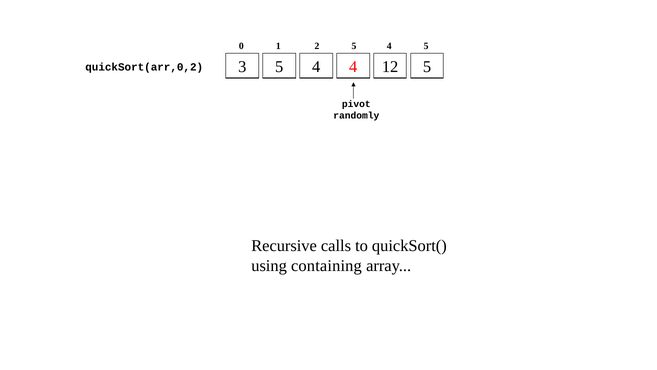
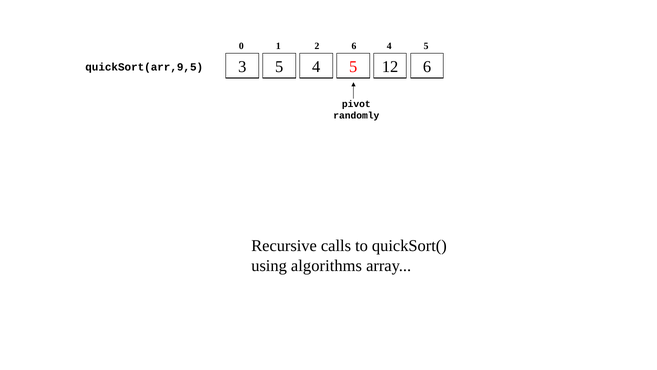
2 5: 5 -> 6 (354, 46)
quickSort(arr,0,2: quickSort(arr,0,2 -> quickSort(arr,9,5 (144, 67)
5 4 4: 4 -> 5 (353, 67)
12 5: 5 -> 6 (427, 67)
containing: containing -> algorithms (326, 265)
